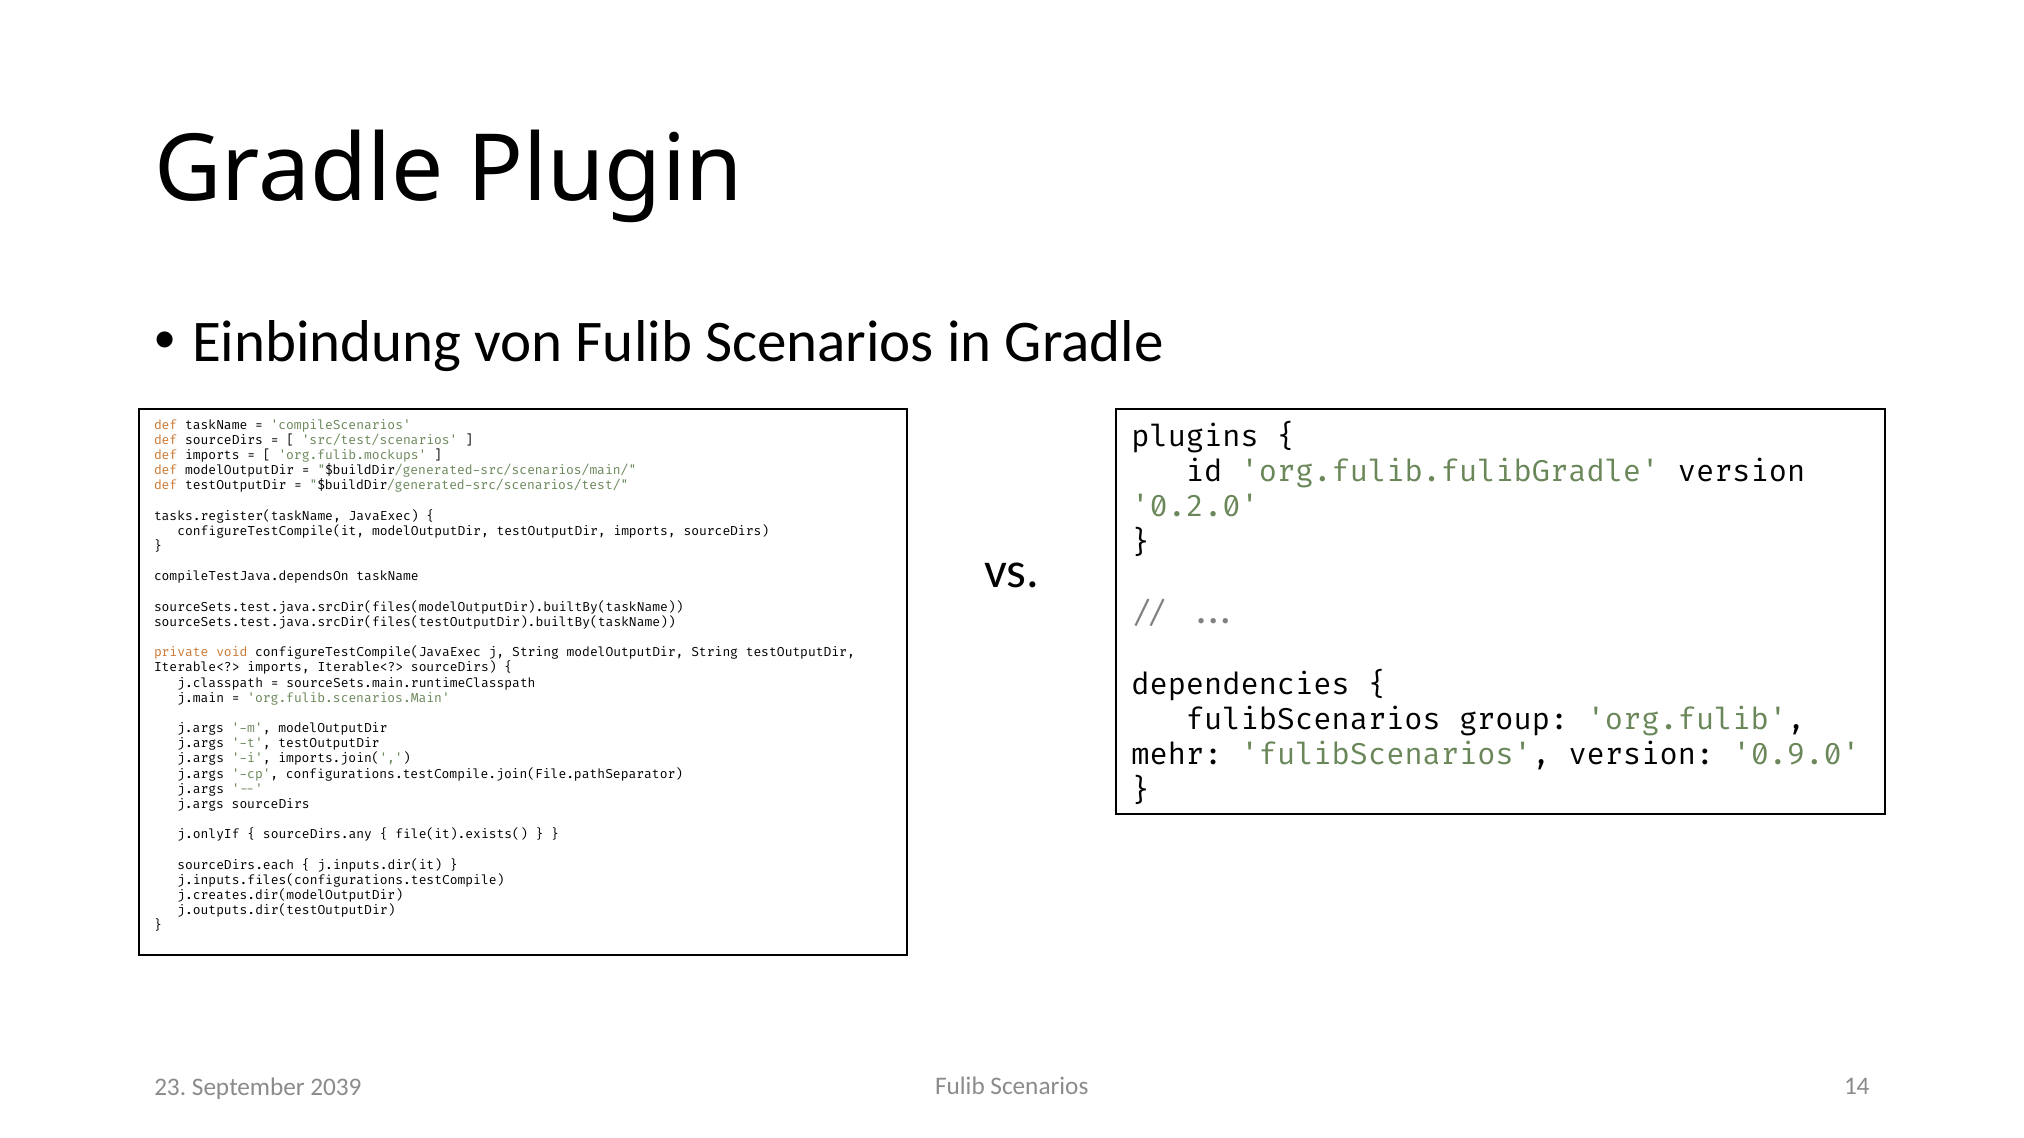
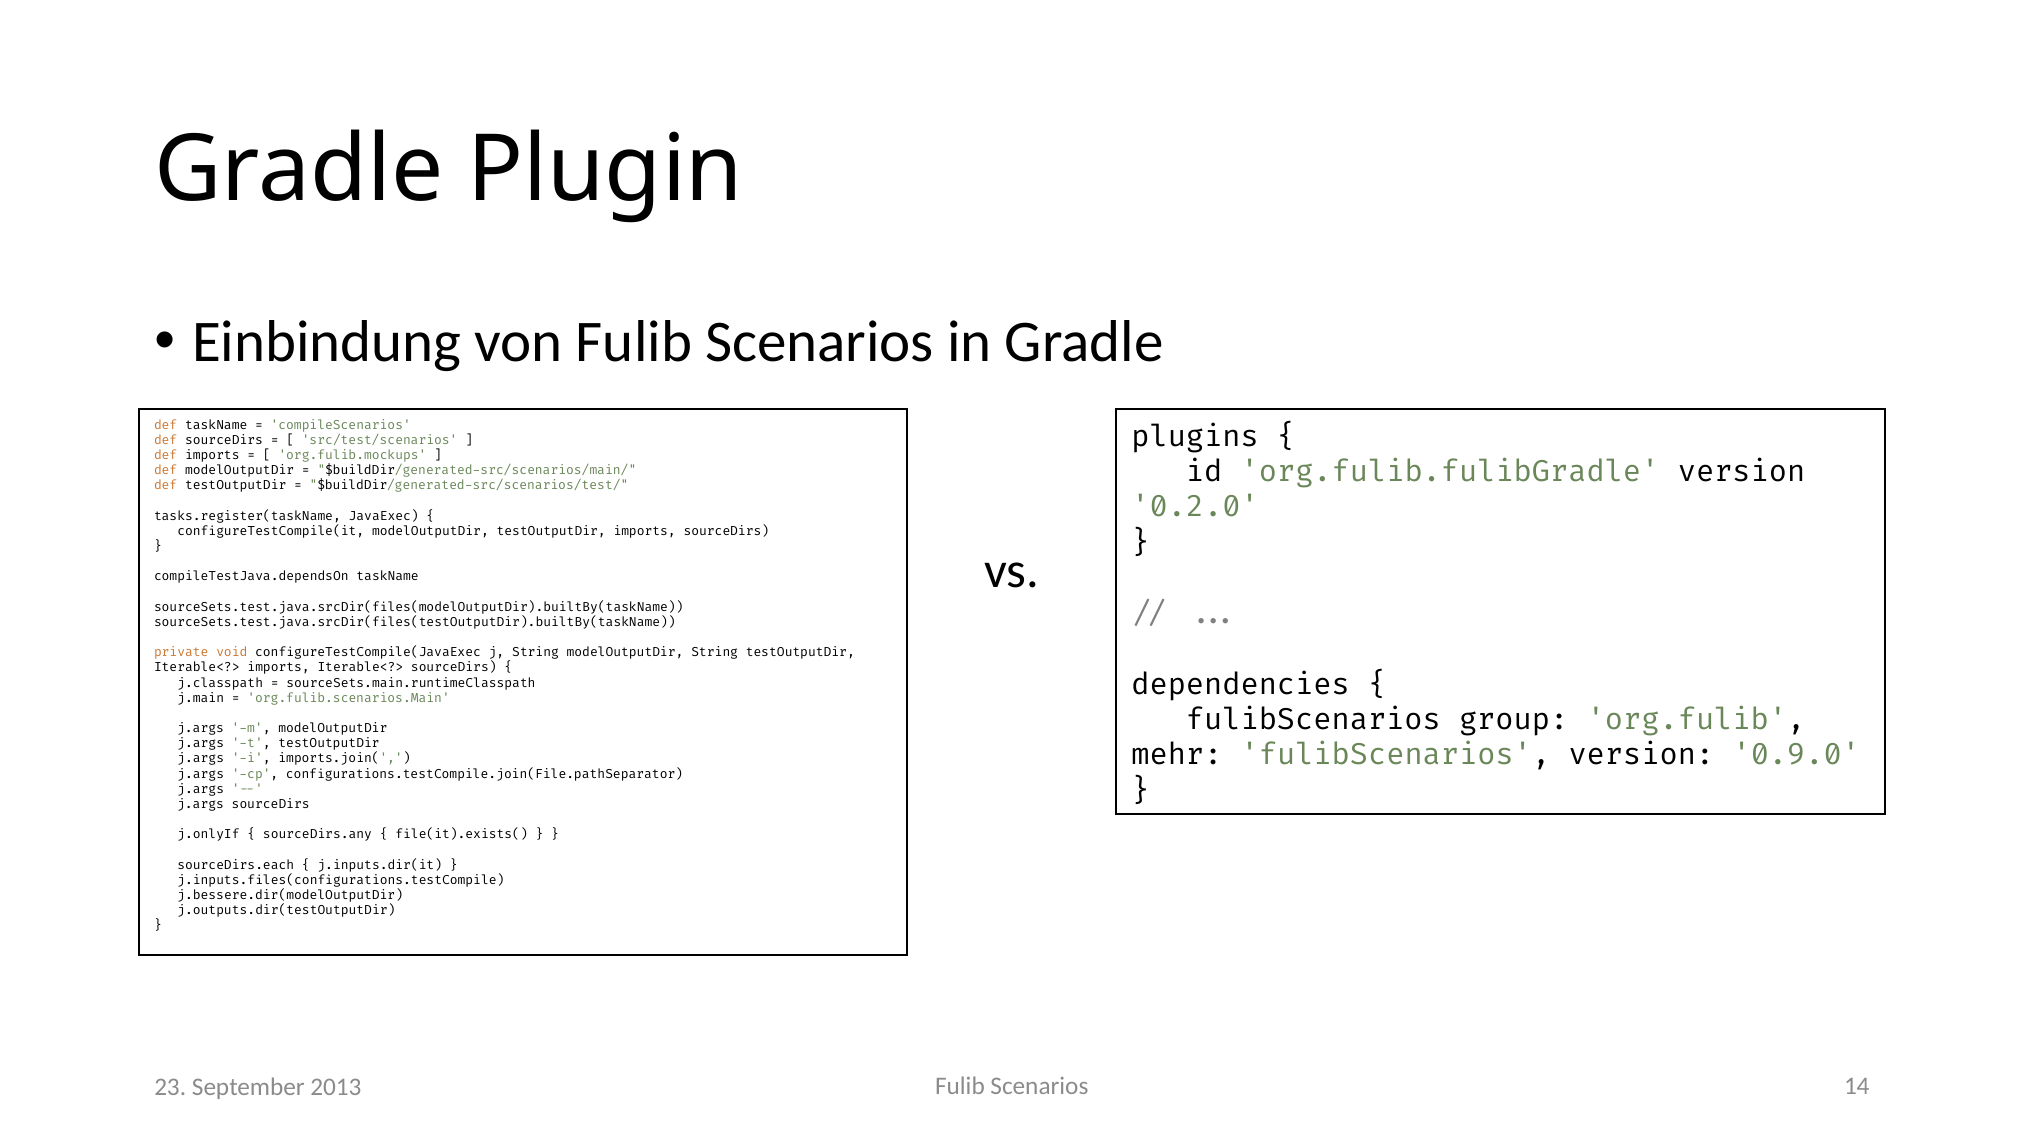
j.creates.dir(modelOutputDir: j.creates.dir(modelOutputDir -> j.bessere.dir(modelOutputDir (290, 896)
2039: 2039 -> 2013 (336, 1087)
